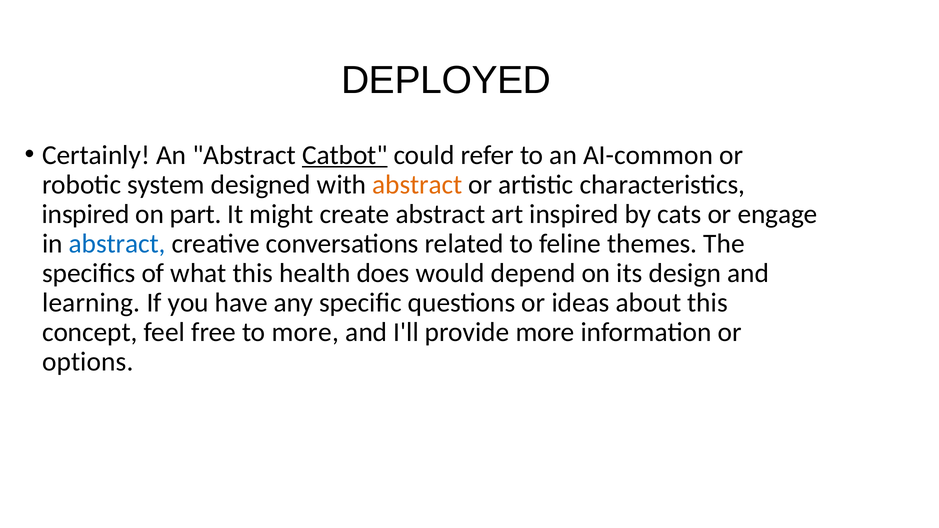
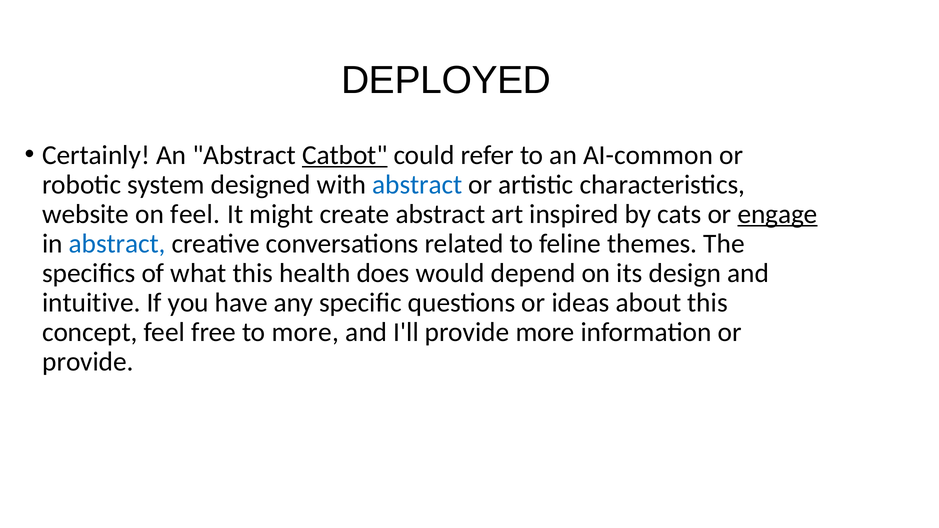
abstract colour: orange -> blue (417, 185)
inspired: inspired -> website (86, 214)
on part: part -> feel (195, 214)
engage underline: none -> present (778, 214)
learning: learning -> intuitive (91, 303)
options: options -> provide (88, 362)
